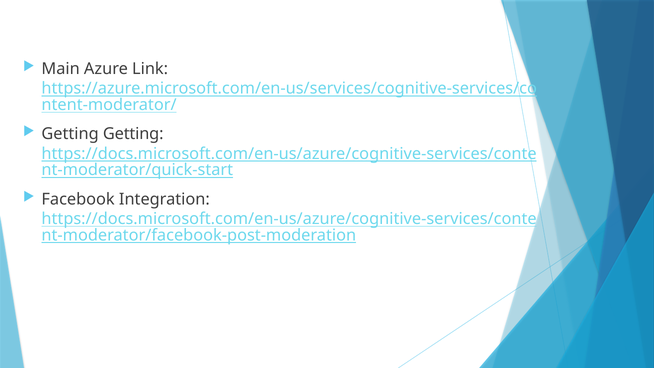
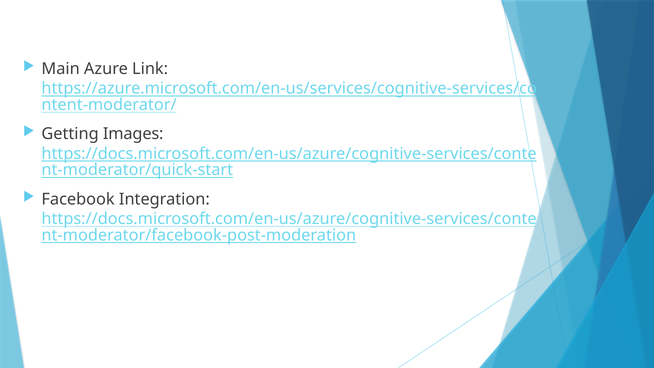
Getting Getting: Getting -> Images (133, 134)
